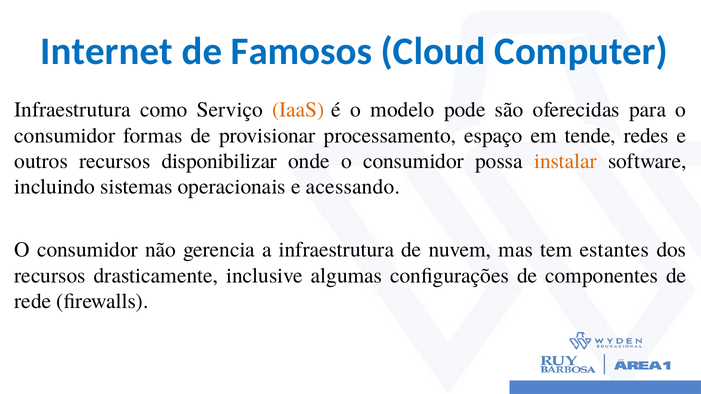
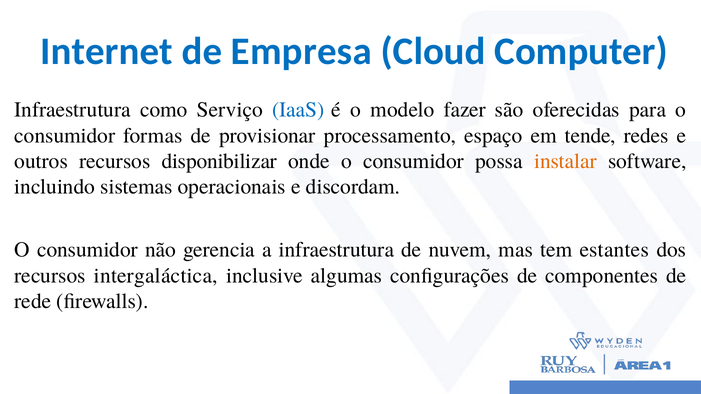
Famosos: Famosos -> Empresa (301, 51)
IaaS colour: orange -> blue (298, 110)
pode: pode -> fazer (465, 110)
acessando: acessando -> discordam (353, 187)
drasticamente: drasticamente -> intergaláctica (156, 276)
